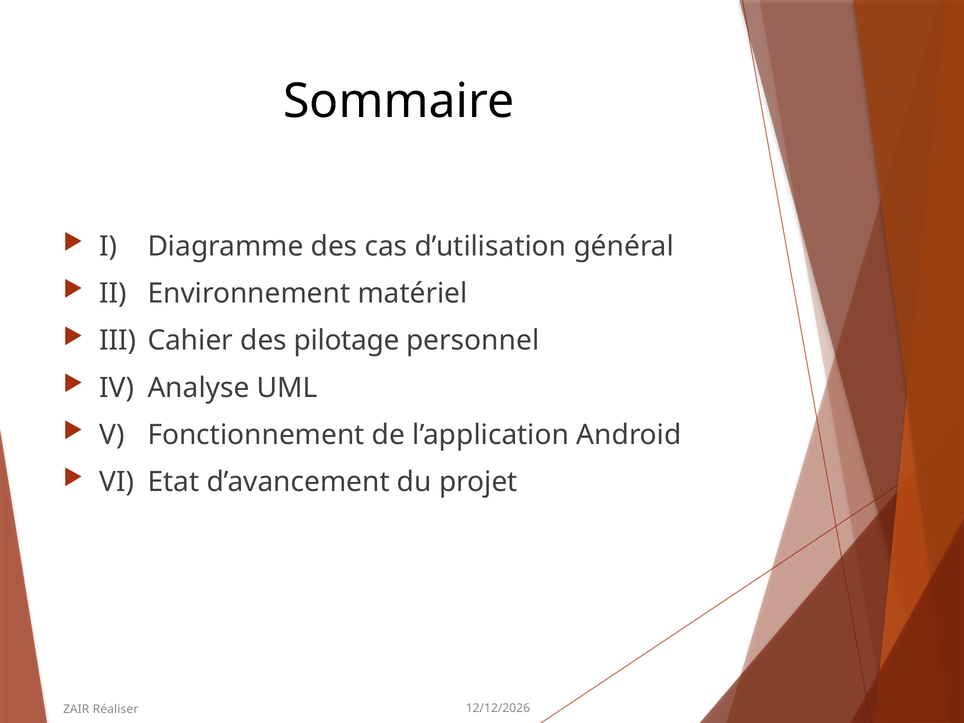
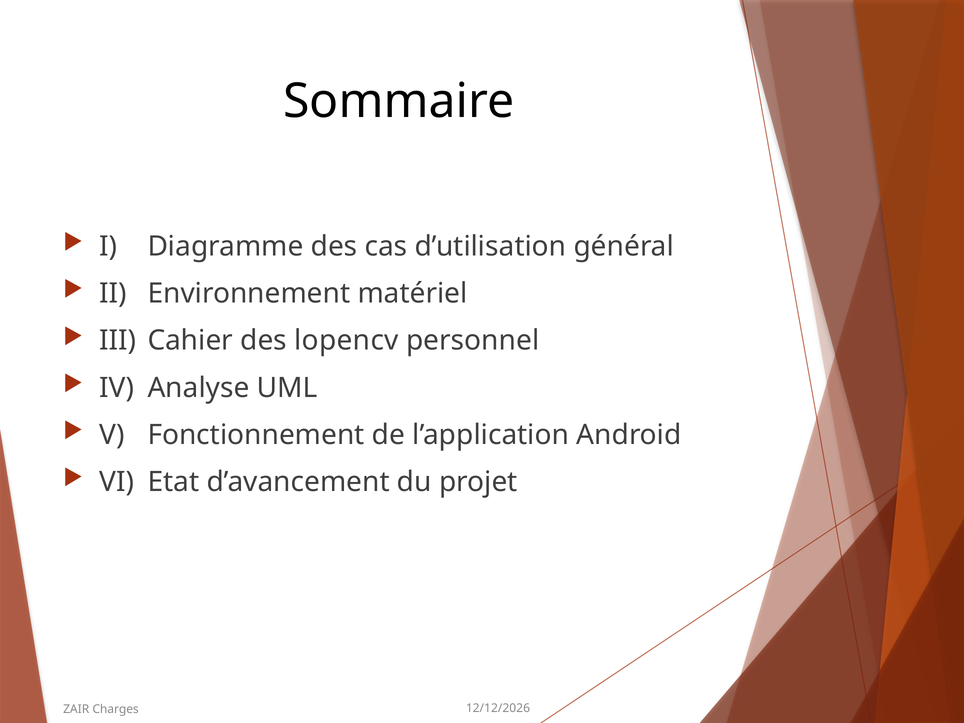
pilotage: pilotage -> lopencv (346, 341)
Réaliser: Réaliser -> Charges (116, 709)
